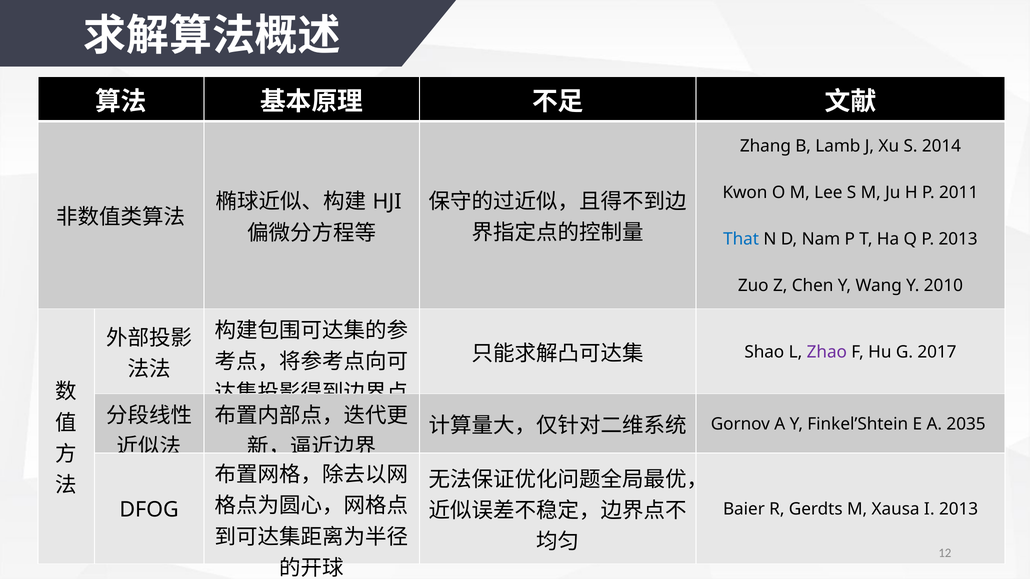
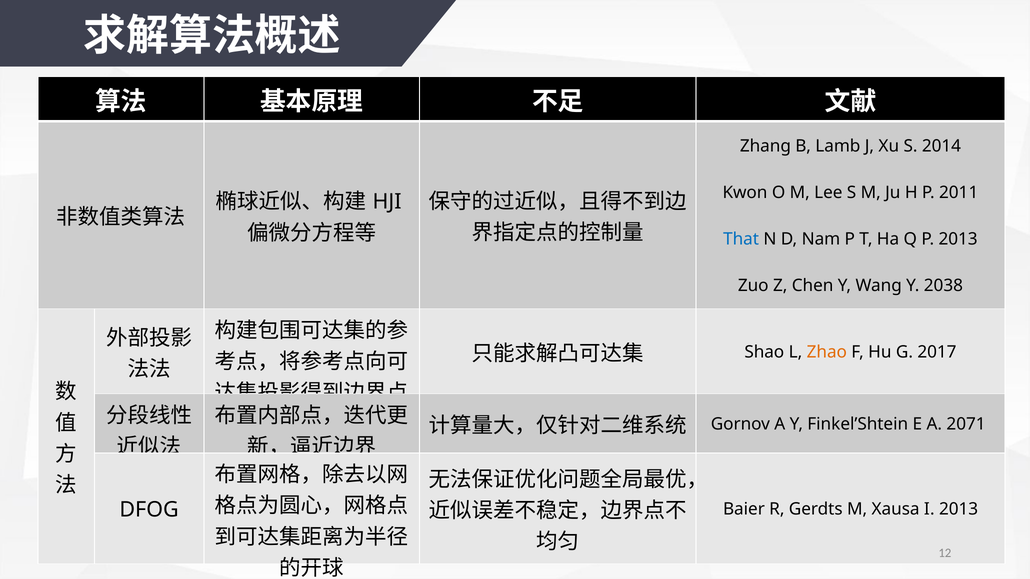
2010: 2010 -> 2038 (943, 286)
Zhao colour: purple -> orange (827, 352)
2035: 2035 -> 2071 (966, 425)
